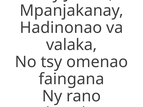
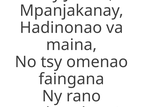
valaka: valaka -> maina (71, 45)
